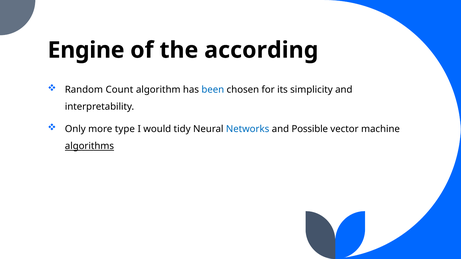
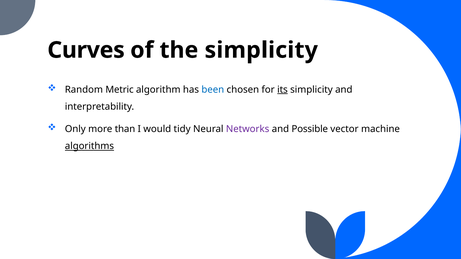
Engine: Engine -> Curves (86, 50)
the according: according -> simplicity (261, 50)
Count: Count -> Metric (120, 90)
its underline: none -> present (282, 90)
type: type -> than (125, 129)
Networks colour: blue -> purple (248, 129)
